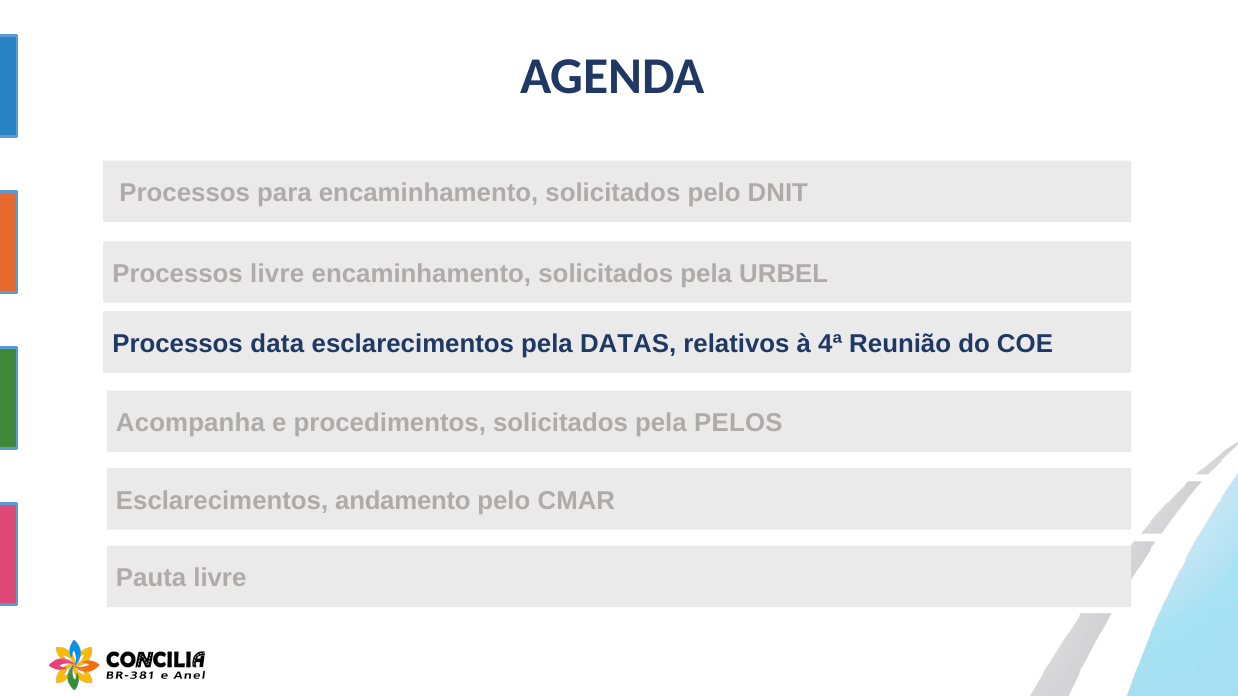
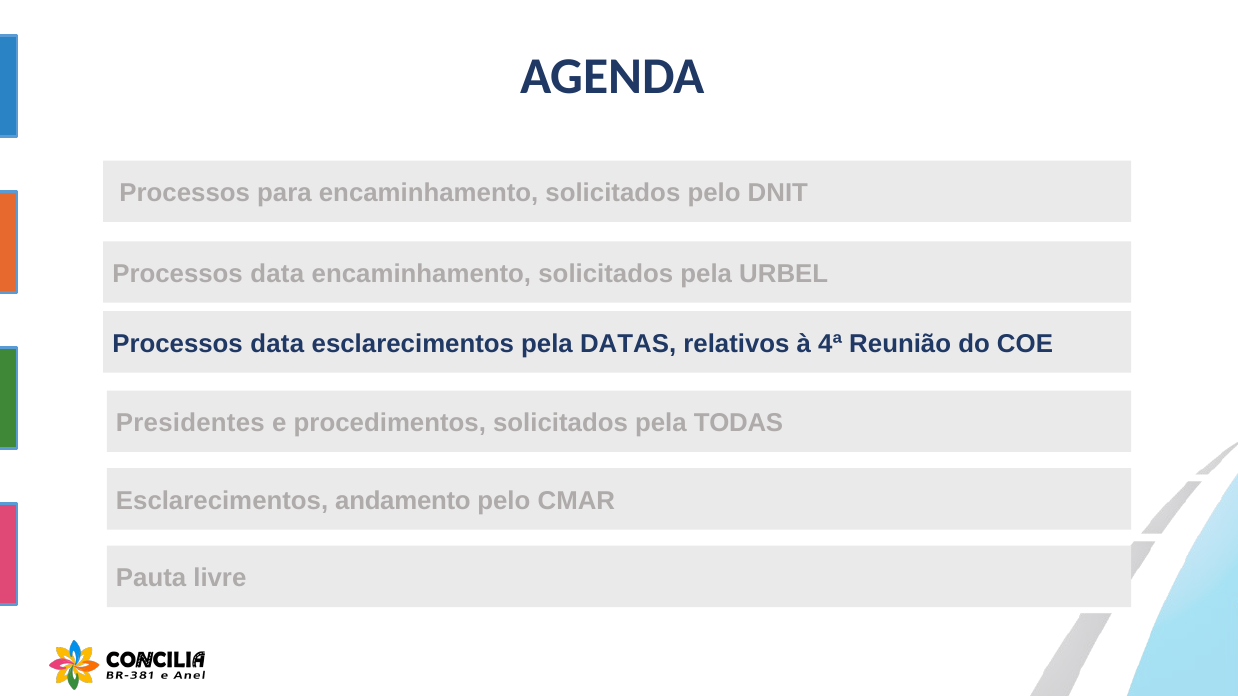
livre: livre -> data (277, 274)
Acompanha: Acompanha -> Presidentes (190, 423)
PELOS: PELOS -> TODAS (739, 423)
